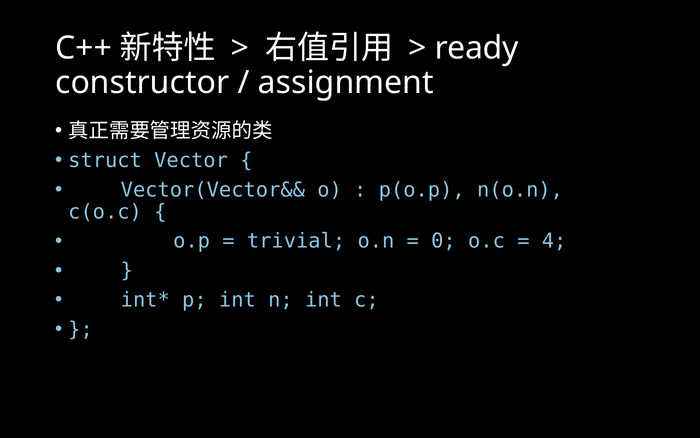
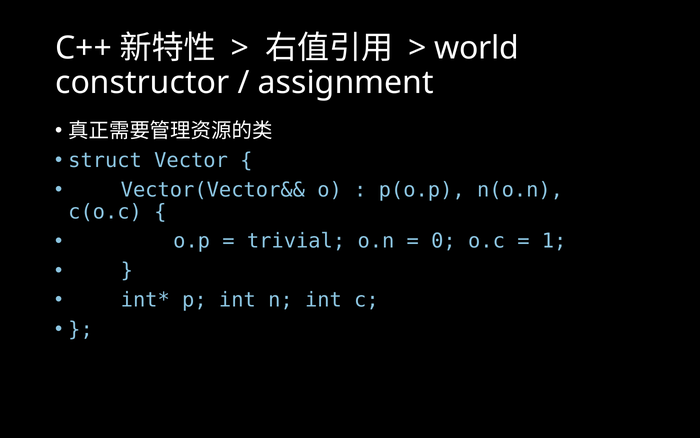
ready: ready -> world (477, 48)
4: 4 -> 1 (554, 241)
